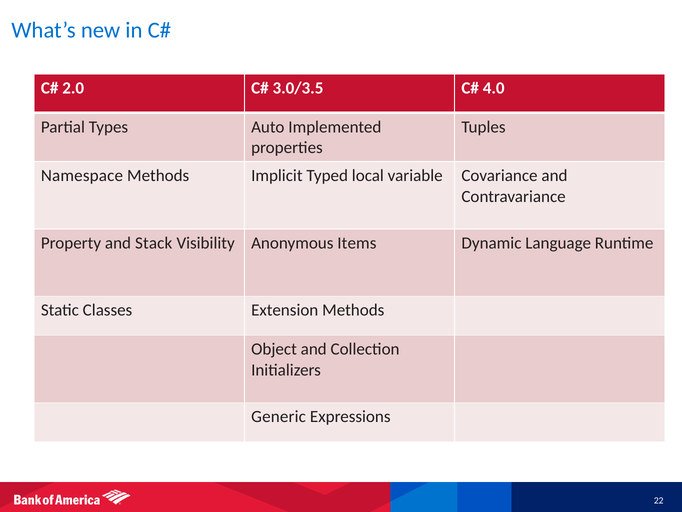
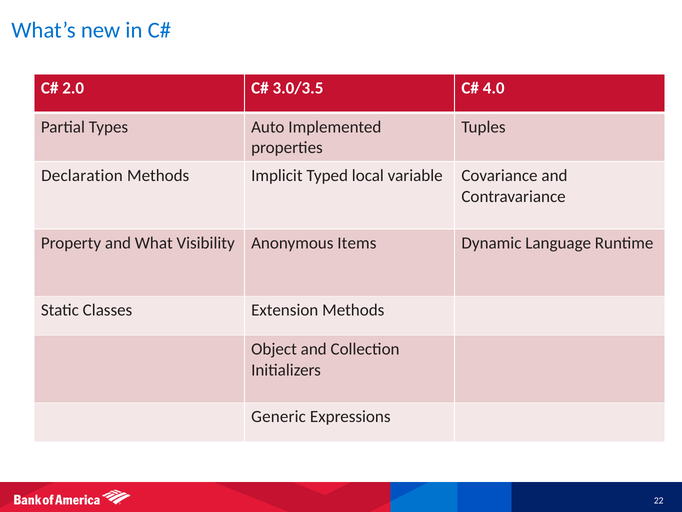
Namespace: Namespace -> Declaration (82, 175)
Stack: Stack -> What (154, 243)
